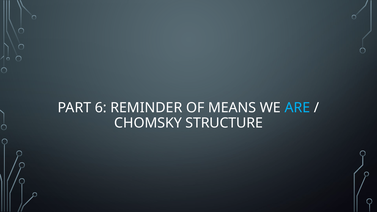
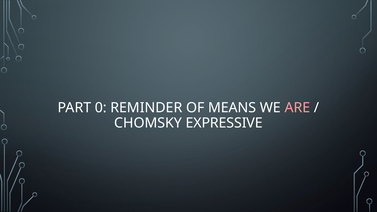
6: 6 -> 0 (101, 108)
ARE colour: light blue -> pink (297, 108)
STRUCTURE: STRUCTURE -> EXPRESSIVE (224, 123)
